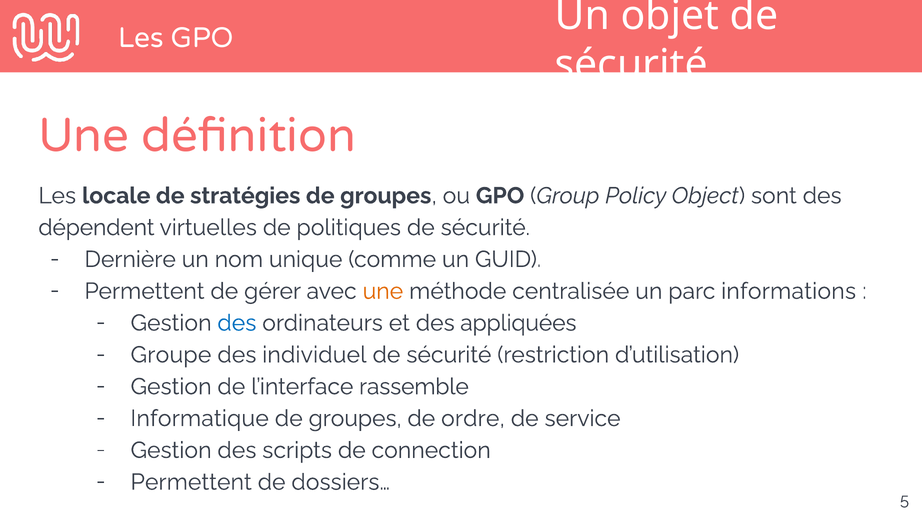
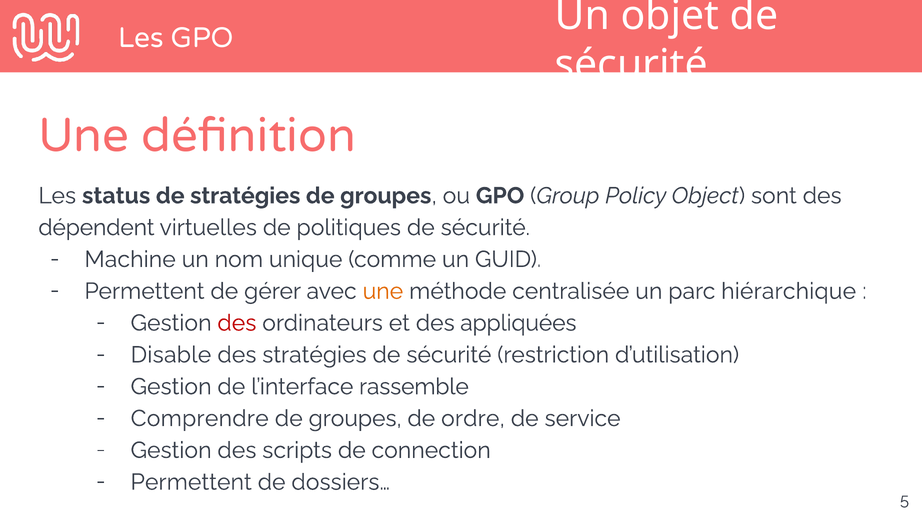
locale: locale -> status (116, 196)
Dernière: Dernière -> Machine (130, 259)
informations: informations -> hiérarchique (789, 291)
des colour: blue -> red (237, 323)
Groupe: Groupe -> Disable (171, 355)
des individuel: individuel -> stratégies (314, 355)
Informatique: Informatique -> Comprendre (200, 418)
